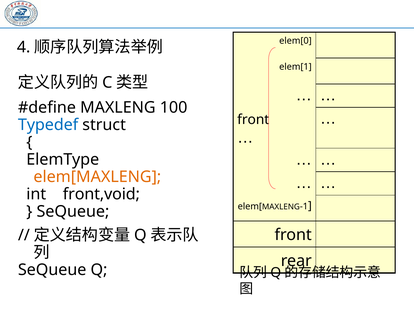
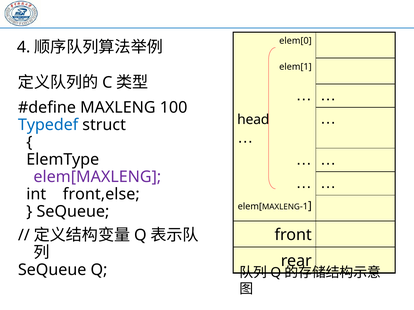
front: front -> head (253, 120)
elem[MAXLENG colour: orange -> purple (97, 177)
front,void: front,void -> front,else (101, 194)
